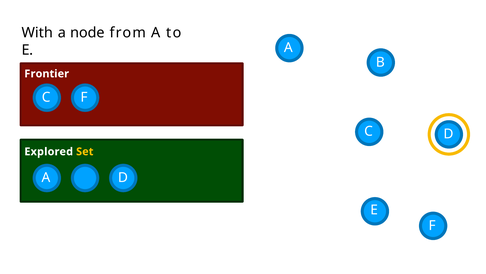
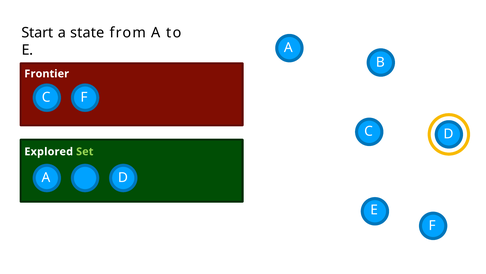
With: With -> Start (37, 33)
node: node -> state (87, 33)
Set colour: yellow -> light green (85, 151)
